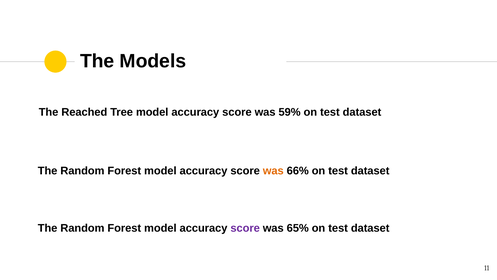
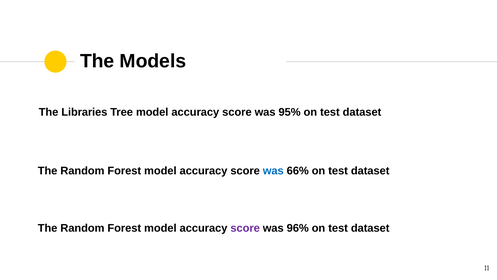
Reached: Reached -> Libraries (84, 112)
59%: 59% -> 95% (290, 112)
was colour: orange -> blue (273, 171)
65%: 65% -> 96% (298, 228)
